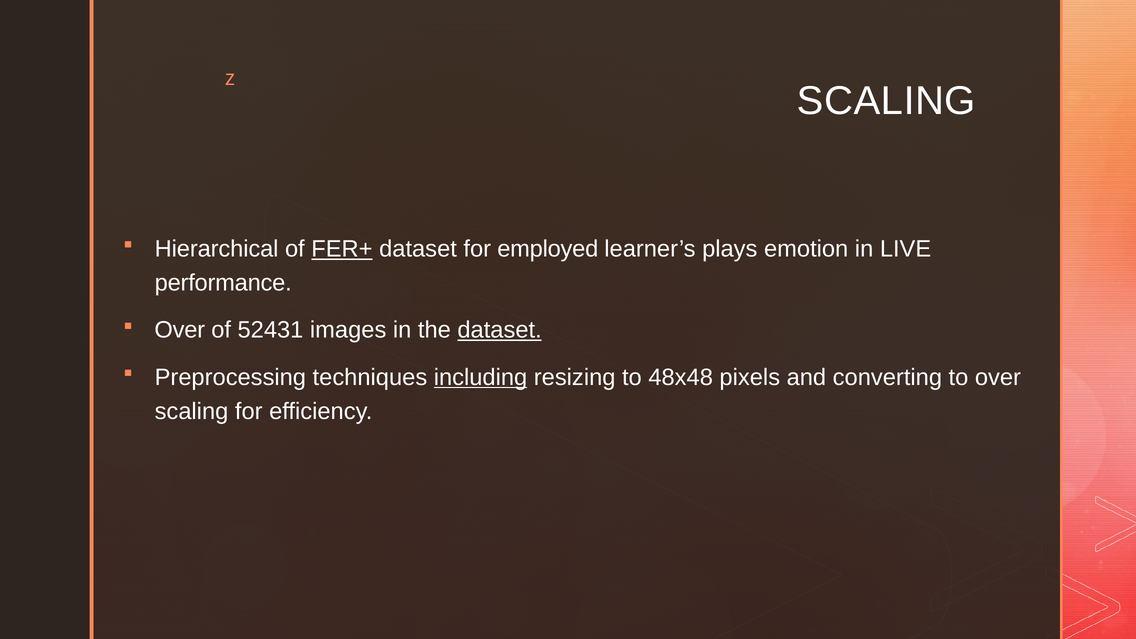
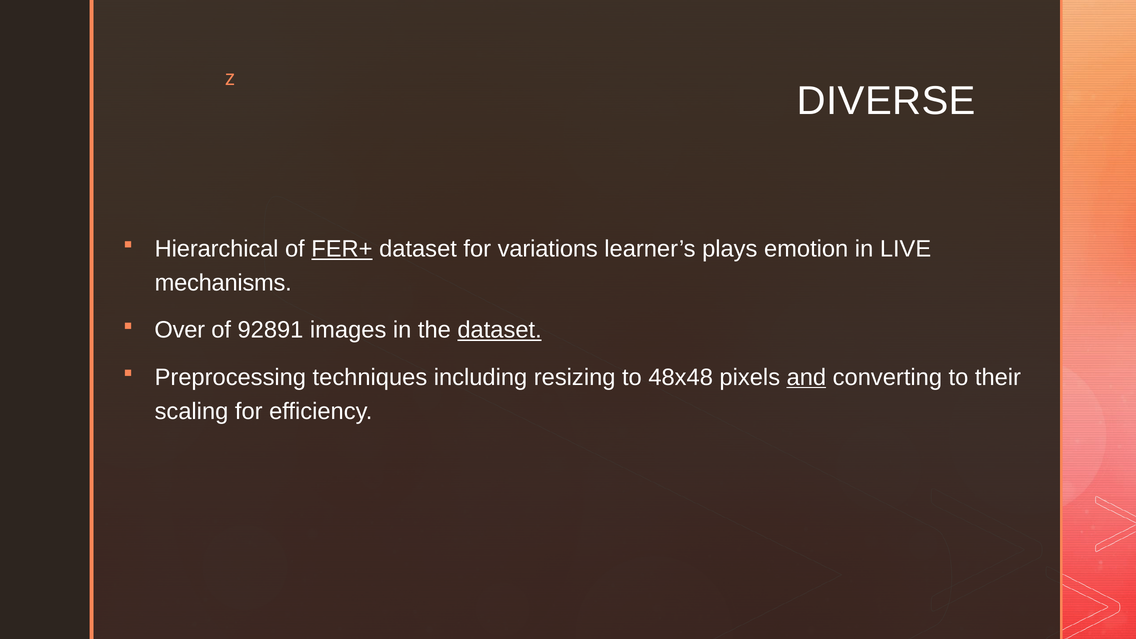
SCALING: SCALING -> DIVERSE (886, 101)
employed: employed -> variations (548, 249)
performance: performance -> mechanisms (223, 283)
52431: 52431 -> 92891 (270, 330)
including underline: present -> none (481, 377)
and underline: none -> present (806, 377)
to over: over -> their (998, 377)
